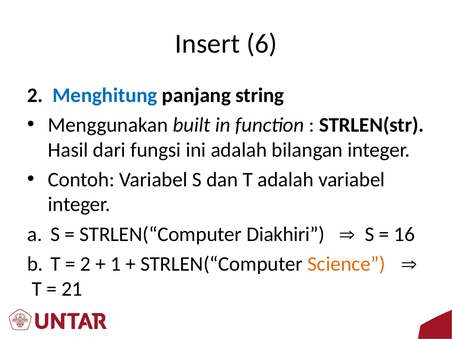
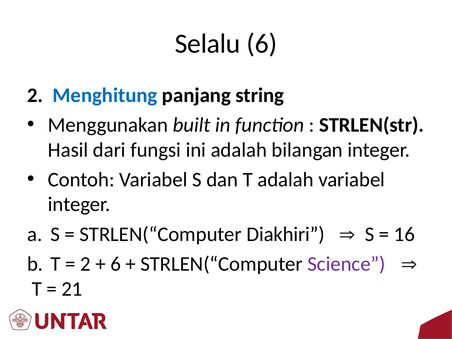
Insert: Insert -> Selalu (208, 44)
1: 1 -> 6 (116, 264)
Science colour: orange -> purple (347, 264)
